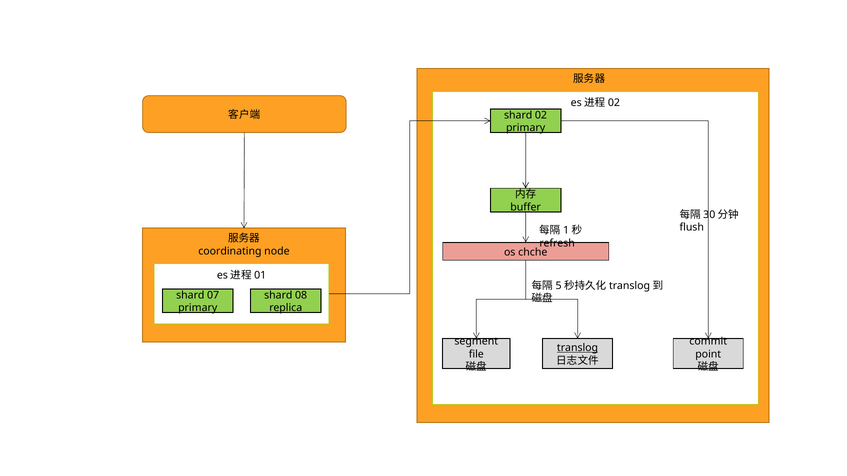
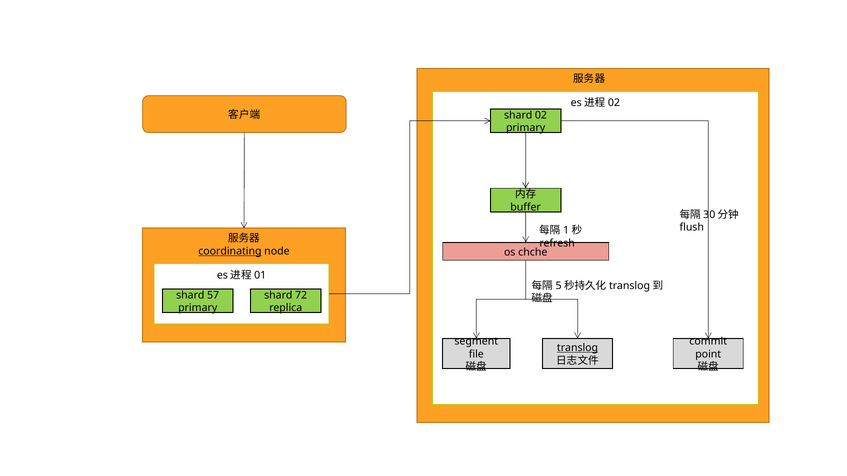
coordinating underline: none -> present (230, 251)
07: 07 -> 57 (213, 296)
08: 08 -> 72 (301, 296)
